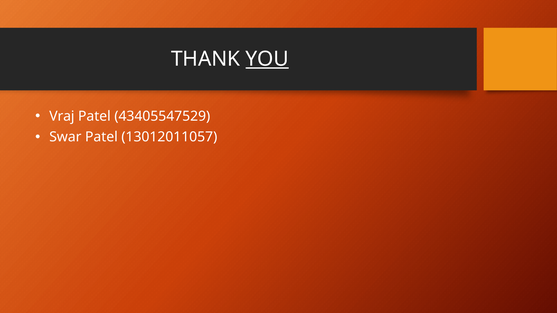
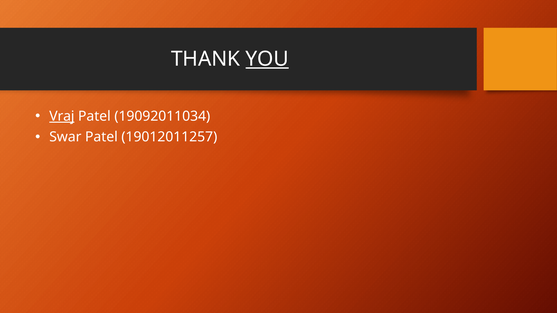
Vraj underline: none -> present (62, 116)
43405547529: 43405547529 -> 19092011034 (162, 116)
13012011057: 13012011057 -> 19012011257 (169, 137)
